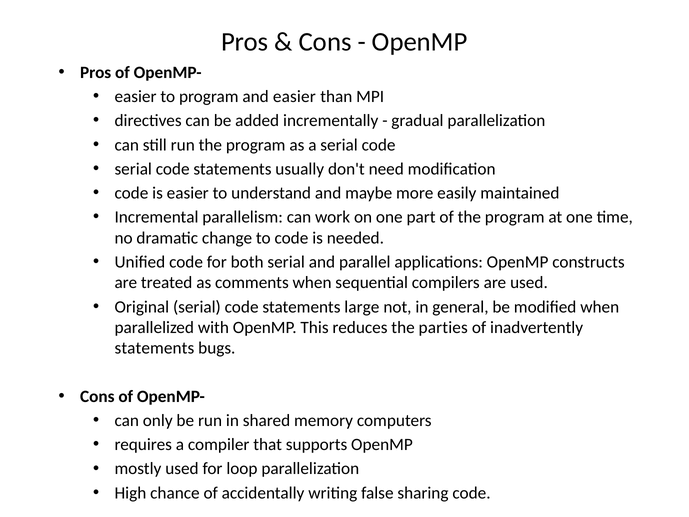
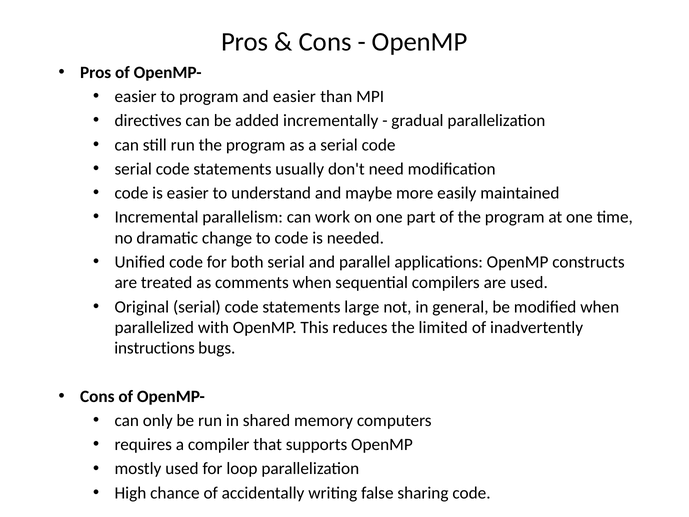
parties: parties -> limited (443, 327)
statements: statements -> instructions (155, 348)
